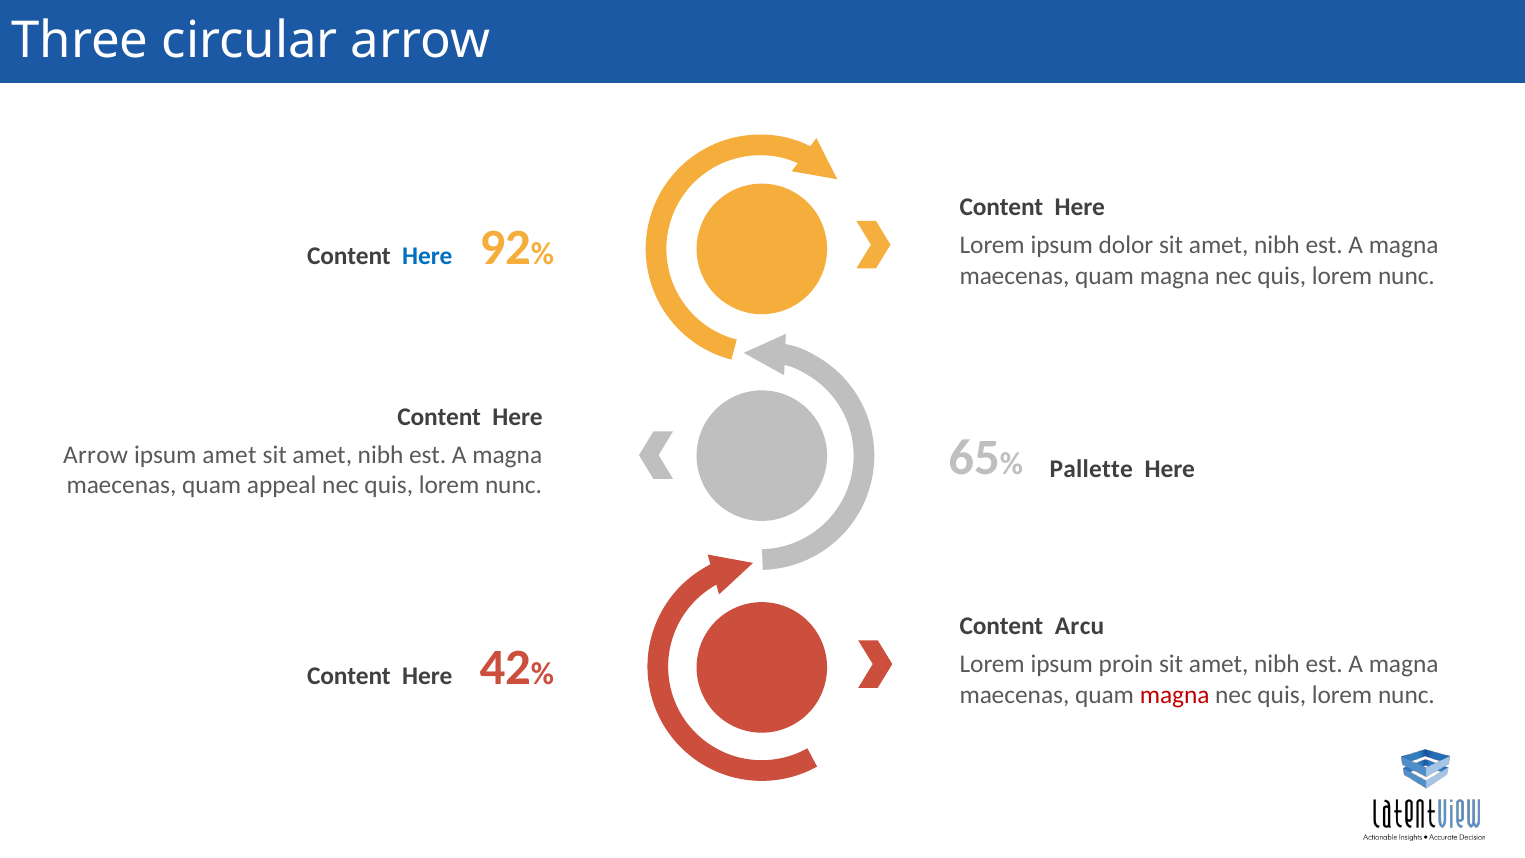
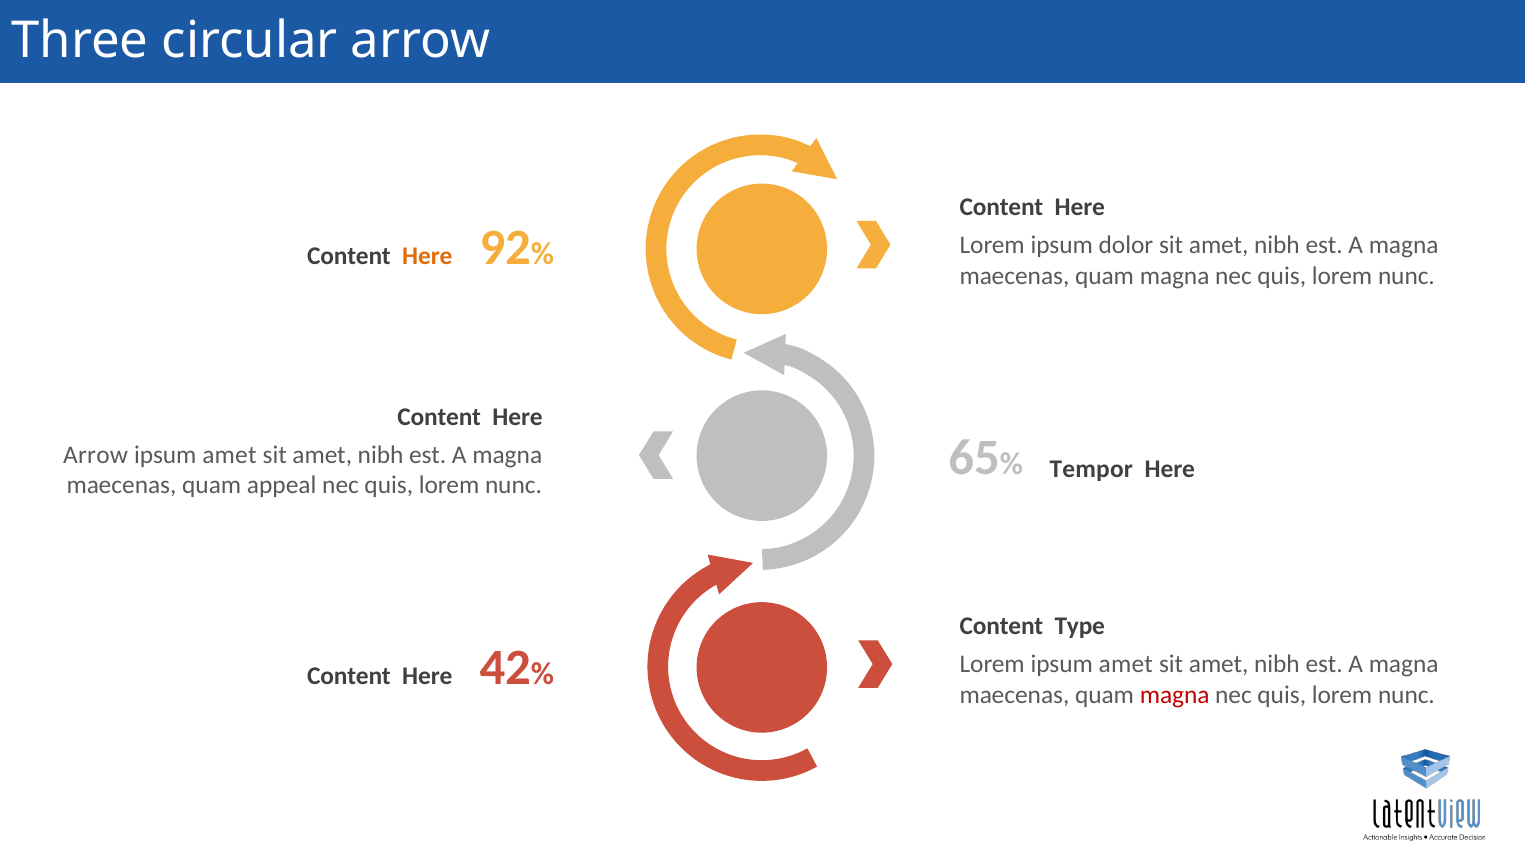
Here colour: blue -> orange (427, 256)
Pallette: Pallette -> Tempor (1091, 469)
Arcu: Arcu -> Type (1080, 626)
Lorem ipsum proin: proin -> amet (1126, 664)
